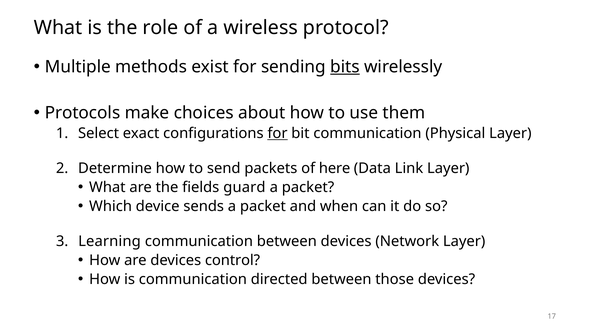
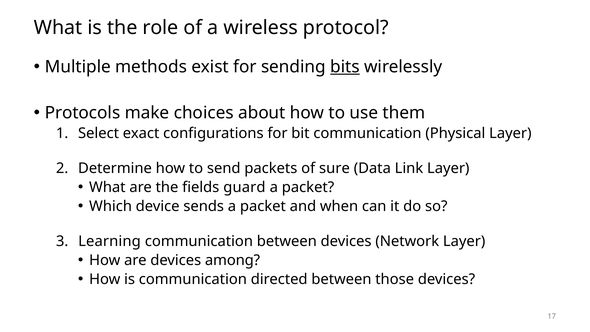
for underline: present -> none (277, 133)
here: here -> sure (334, 168)
control: control -> among (233, 260)
